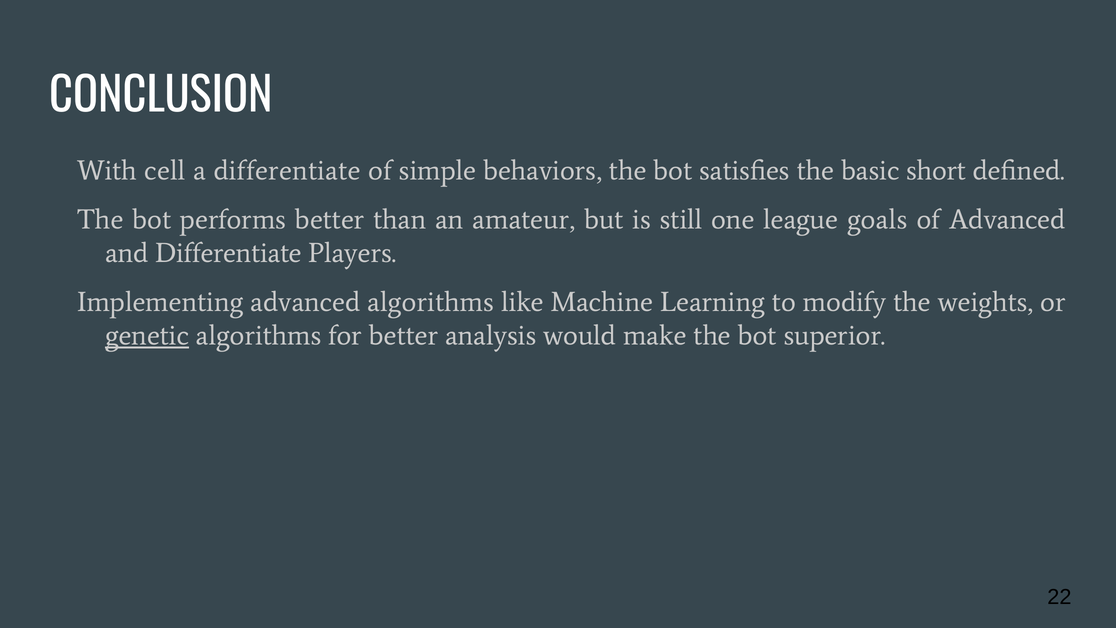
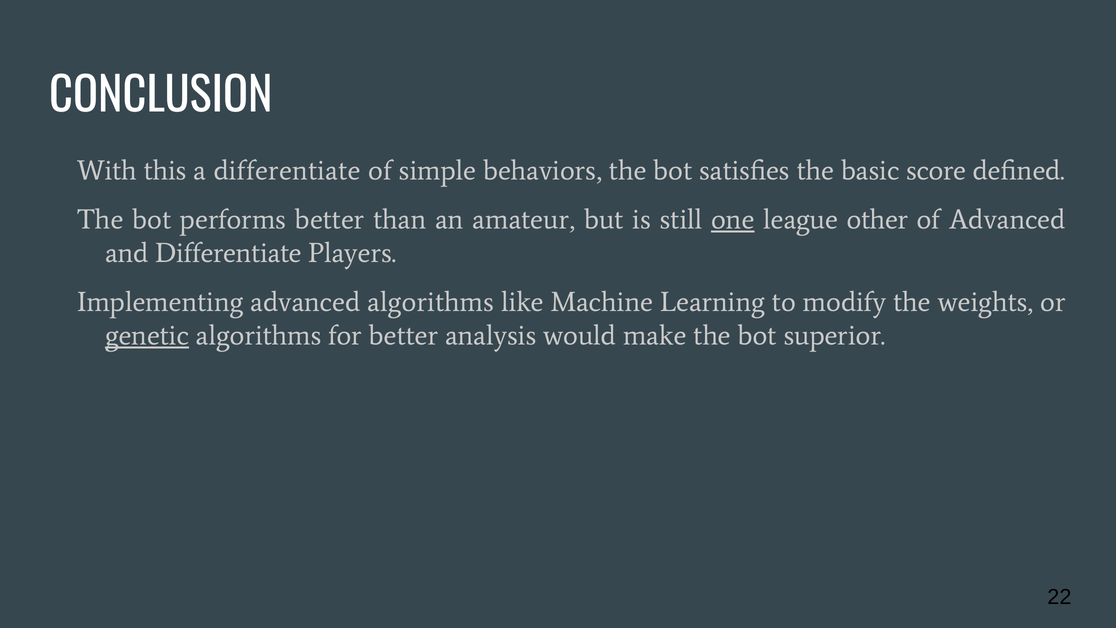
cell: cell -> this (165, 170)
short: short -> score (936, 170)
one underline: none -> present (733, 219)
goals: goals -> other (877, 219)
